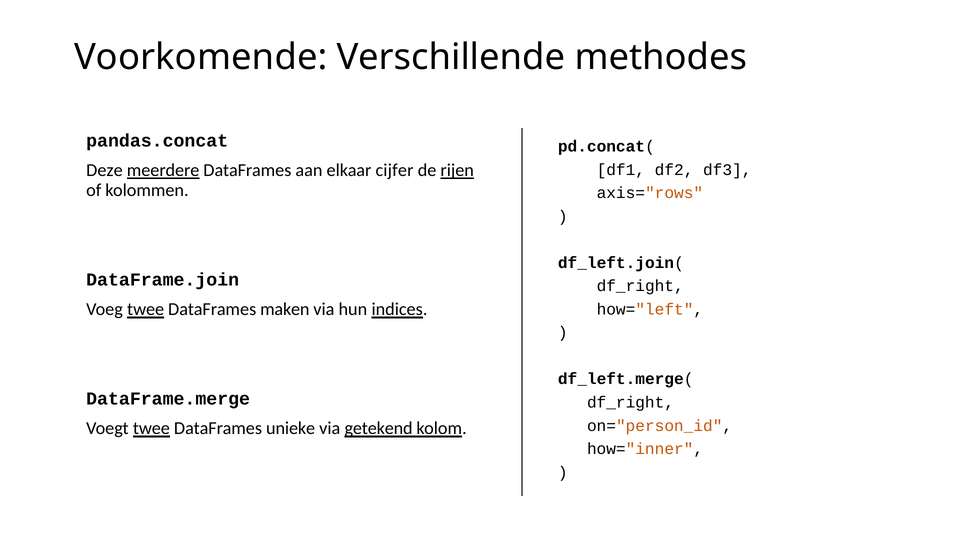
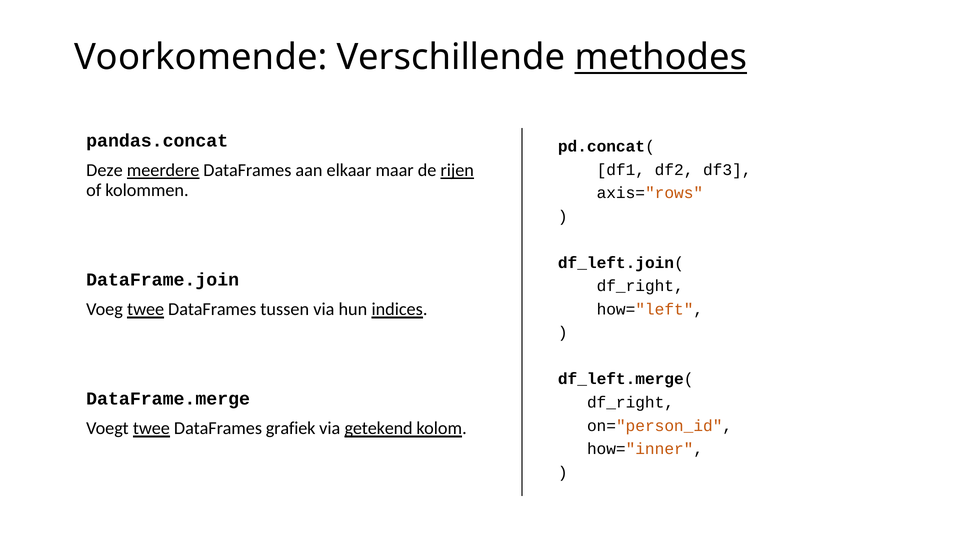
methodes underline: none -> present (661, 57)
cijfer: cijfer -> maar (395, 170)
maken: maken -> tussen (285, 310)
unieke: unieke -> grafiek (291, 429)
